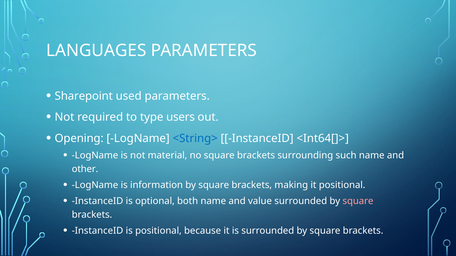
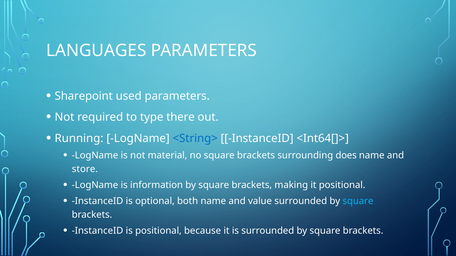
users: users -> there (181, 117)
Opening: Opening -> Running (79, 139)
such: such -> does (346, 156)
other: other -> store (85, 169)
square colour: pink -> light blue (358, 201)
